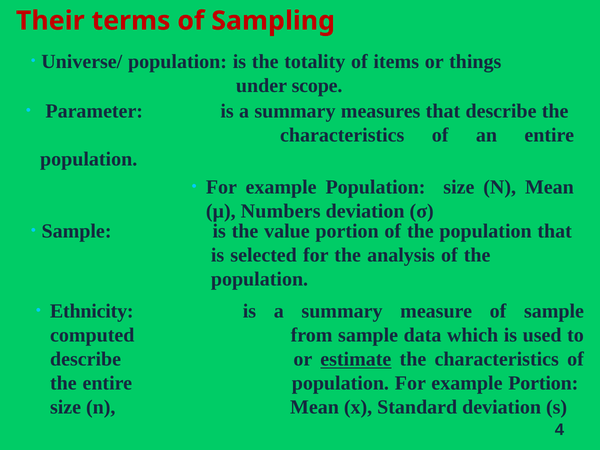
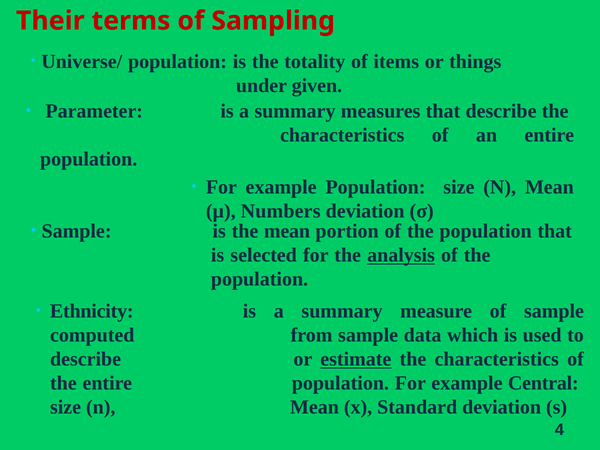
scope: scope -> given (317, 85)
the value: value -> mean (287, 231)
analysis underline: none -> present (401, 255)
example Portion: Portion -> Central (543, 383)
